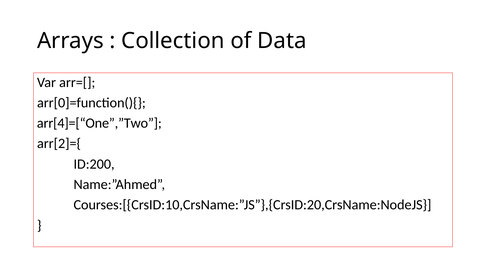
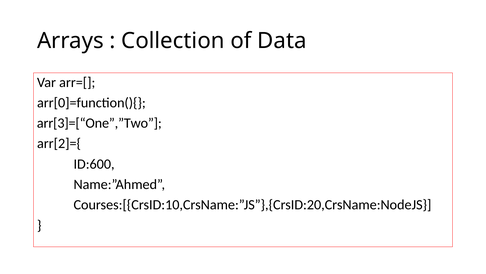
arr[4]=[“One”,”Two: arr[4]=[“One”,”Two -> arr[3]=[“One”,”Two (99, 123)
ID:200: ID:200 -> ID:600 (94, 164)
